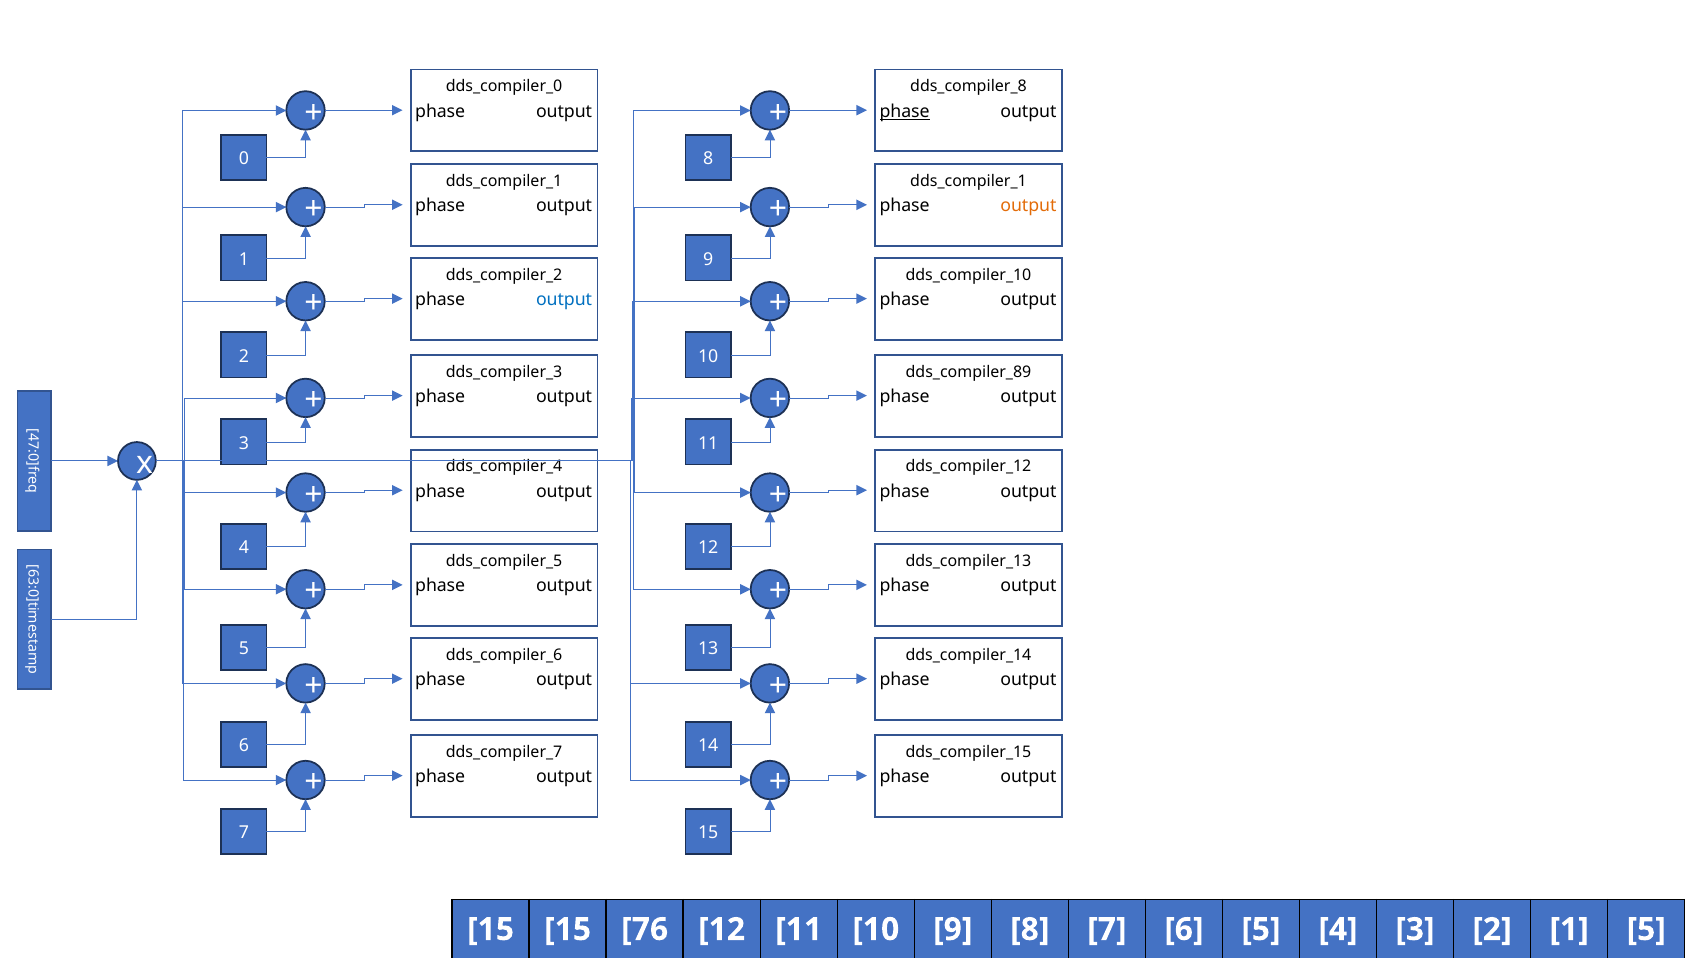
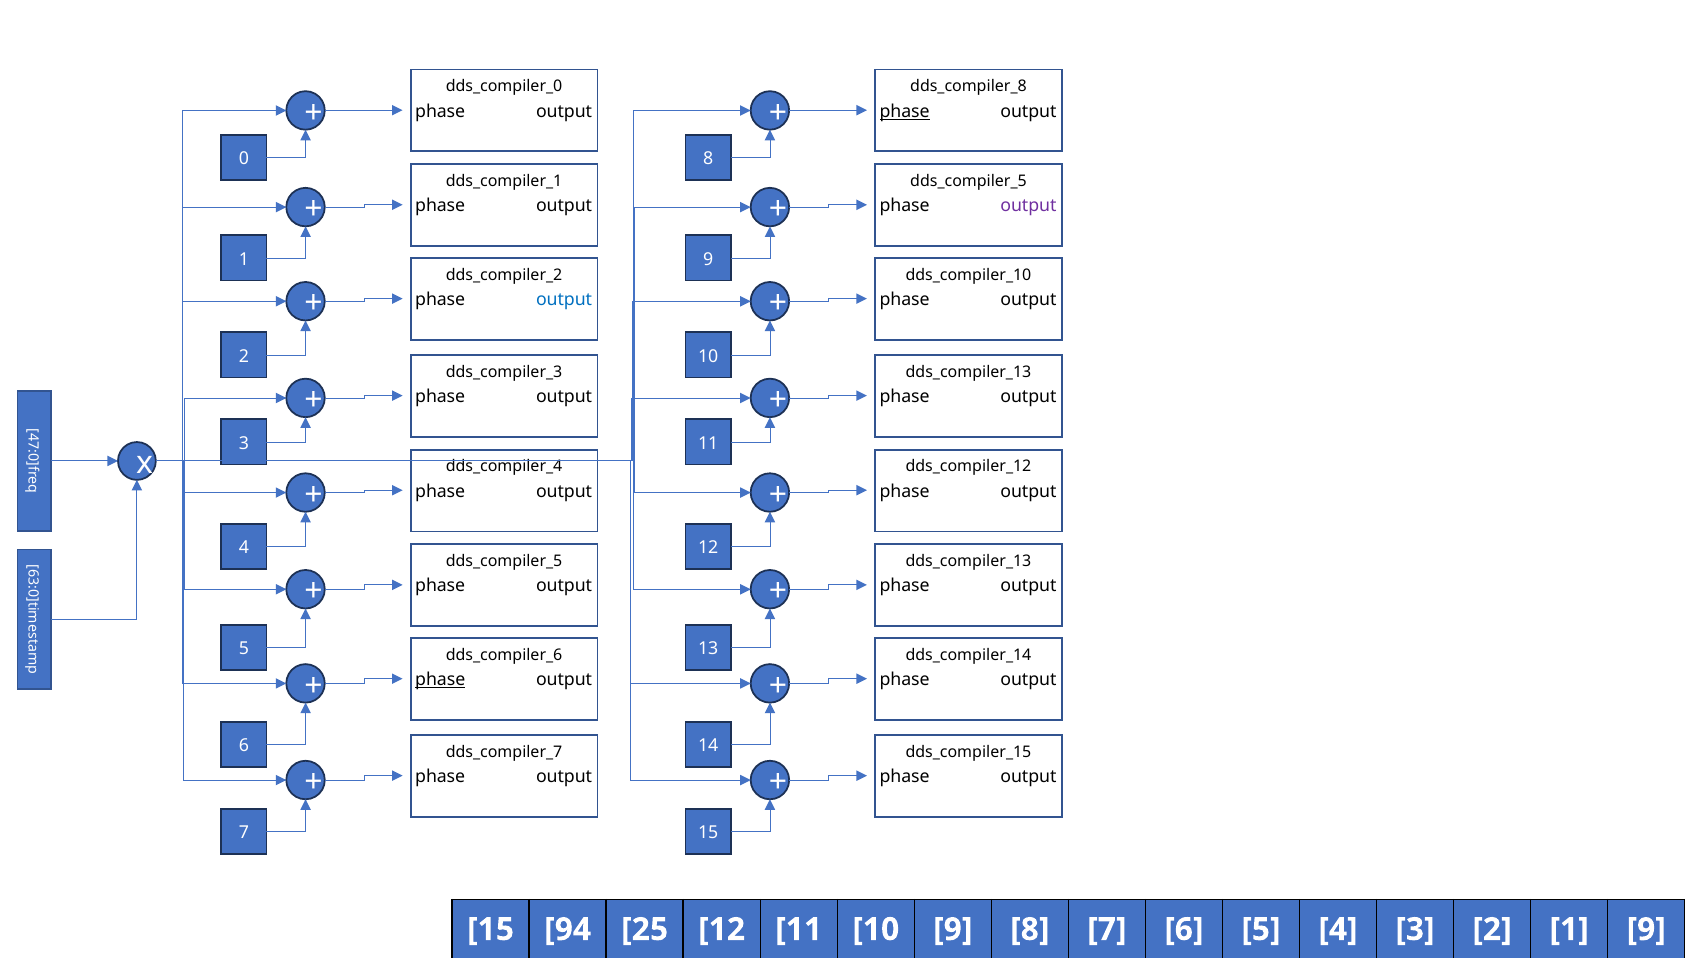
dds_compiler_1: dds_compiler_1 -> dds_compiler_5 (968, 181)
output colour: orange -> purple (1028, 206)
dds_compiler_89: dds_compiler_89 -> dds_compiler_13 (968, 372)
phase underline: none -> present (440, 680)
15: 15 -> 94 (568, 929)
76: 76 -> 25 (645, 929)
1 5: 5 -> 9 (1646, 929)
